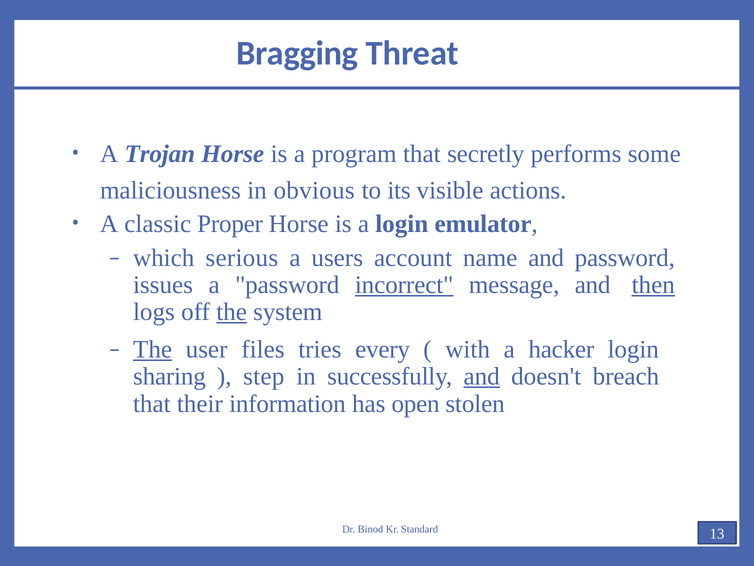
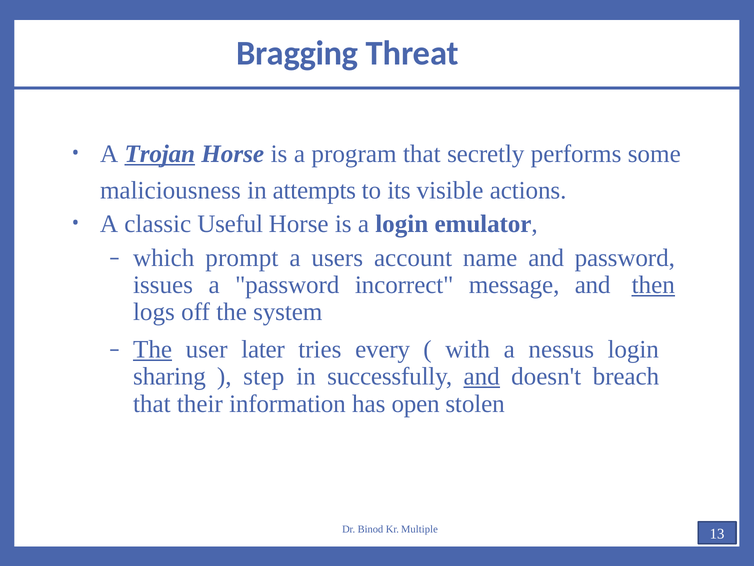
Trojan underline: none -> present (160, 154)
obvious: obvious -> attempts (314, 190)
Proper: Proper -> Useful (230, 224)
serious: serious -> prompt (242, 258)
incorrect underline: present -> none (404, 285)
the underline: present -> none (232, 312)
files: files -> later (263, 349)
hacker: hacker -> nessus (561, 349)
Standard: Standard -> Multiple (419, 529)
